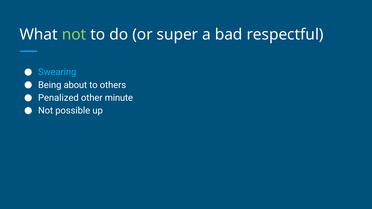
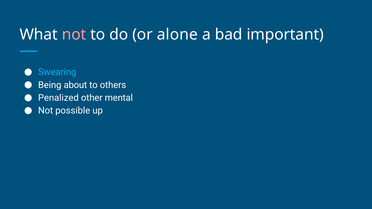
not colour: light green -> pink (74, 35)
super: super -> alone (177, 35)
respectful: respectful -> important (285, 35)
minute: minute -> mental (119, 98)
